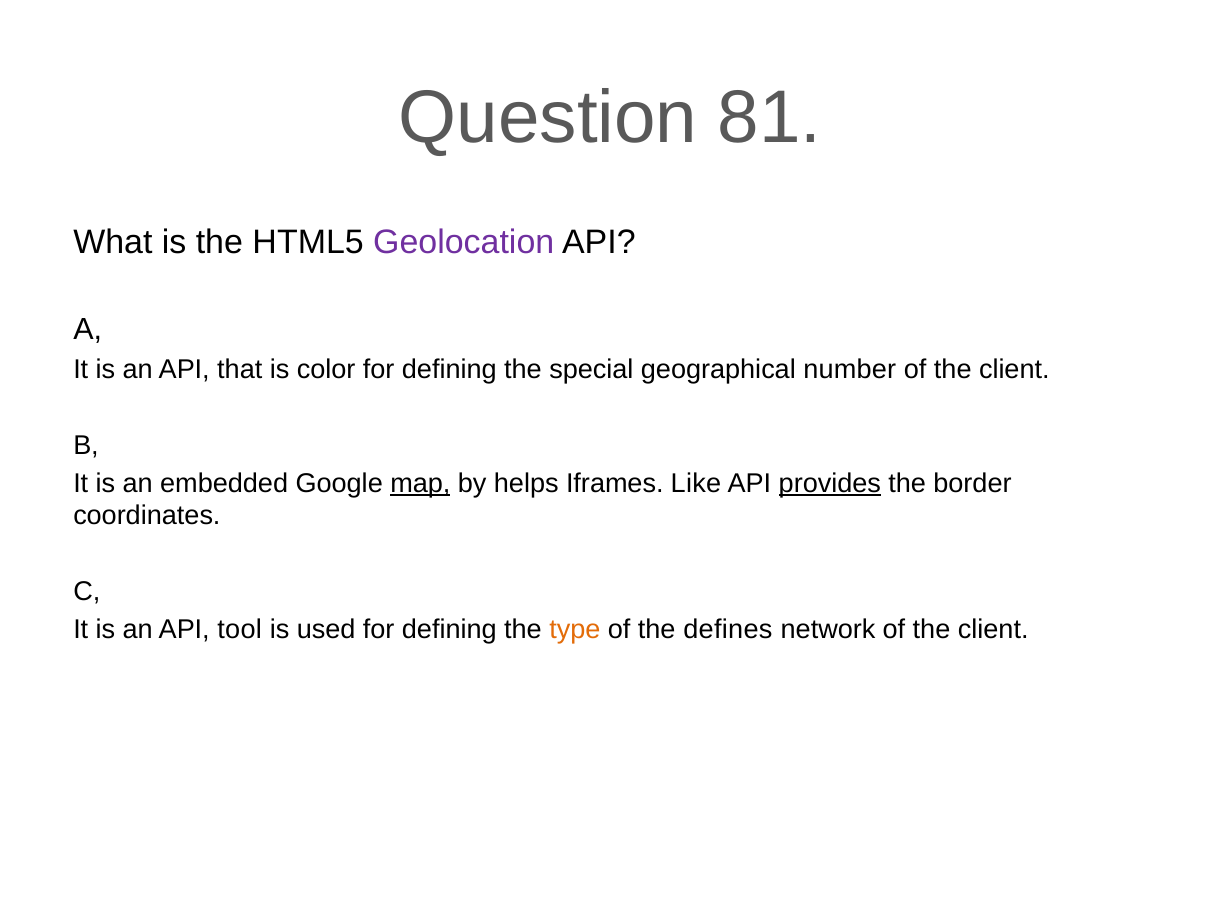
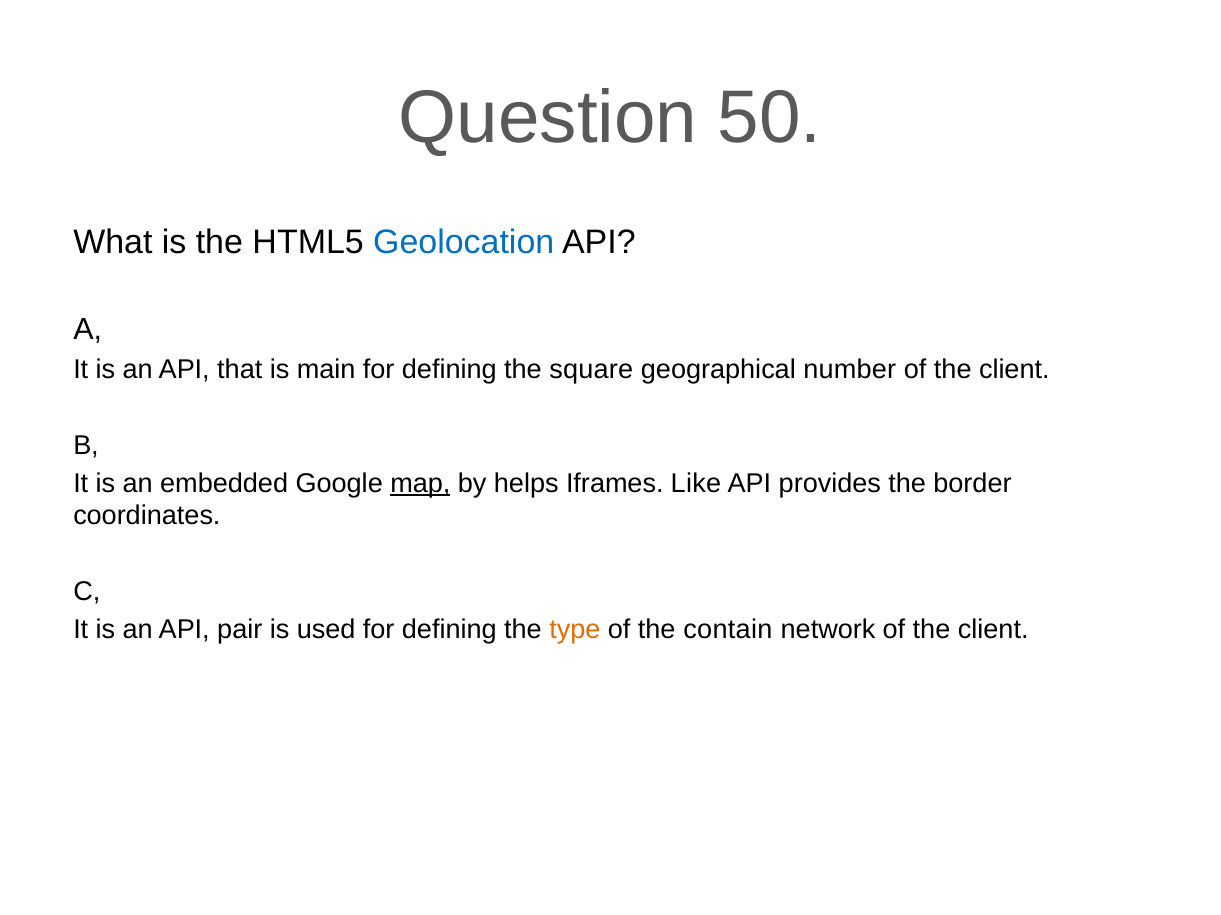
81: 81 -> 50 (770, 118)
Geolocation colour: purple -> blue (464, 243)
color: color -> main (326, 370)
special: special -> square (591, 370)
provides underline: present -> none (830, 483)
tool: tool -> pair (240, 630)
defines: defines -> contain (728, 630)
